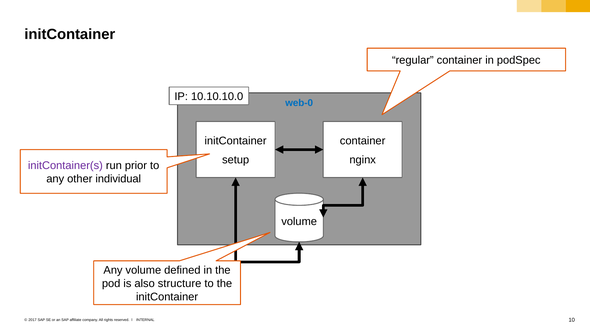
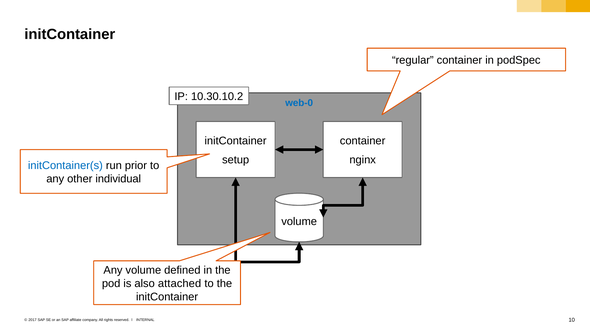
10.10.10.0: 10.10.10.0 -> 10.30.10.2 (217, 97)
initContainer(s colour: purple -> blue (65, 165)
structure: structure -> attached (180, 283)
